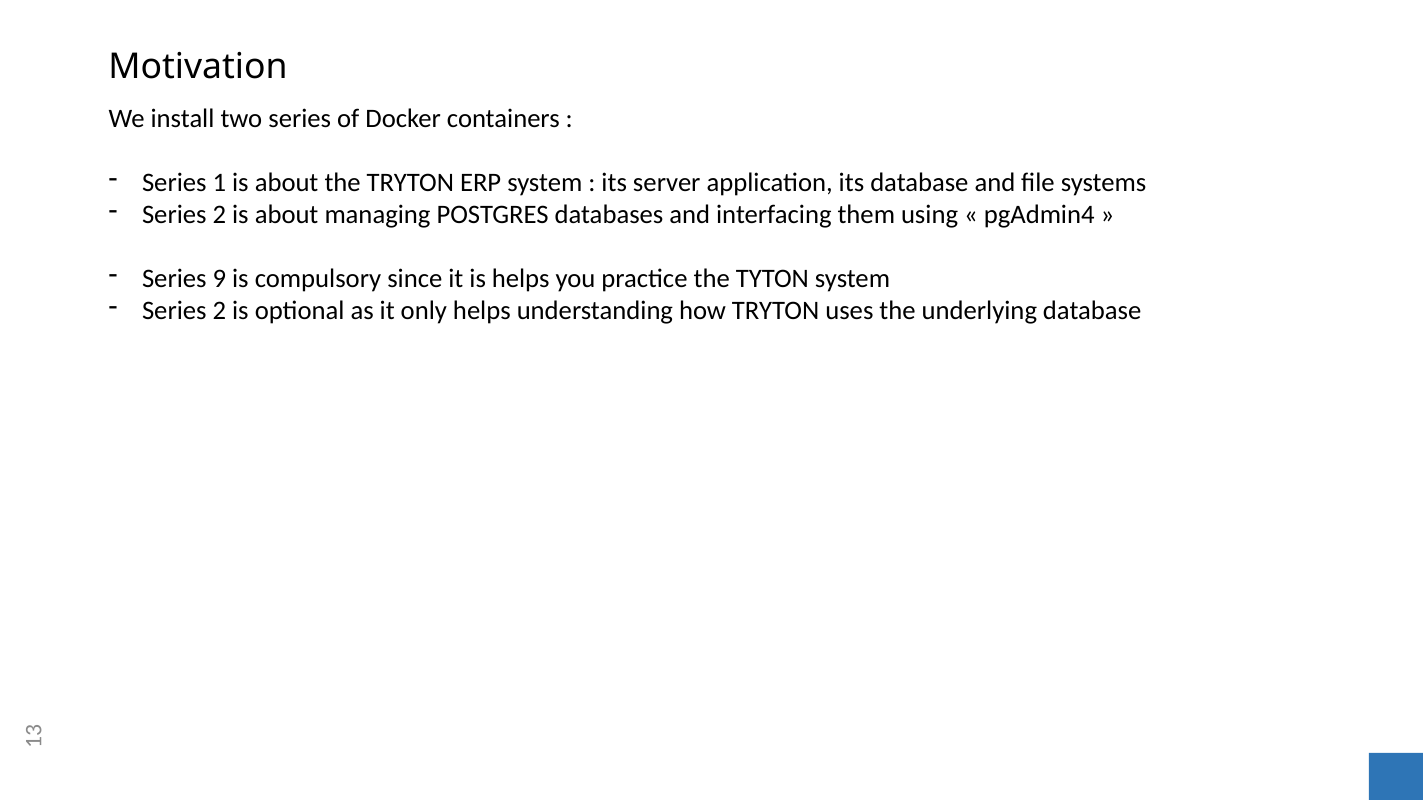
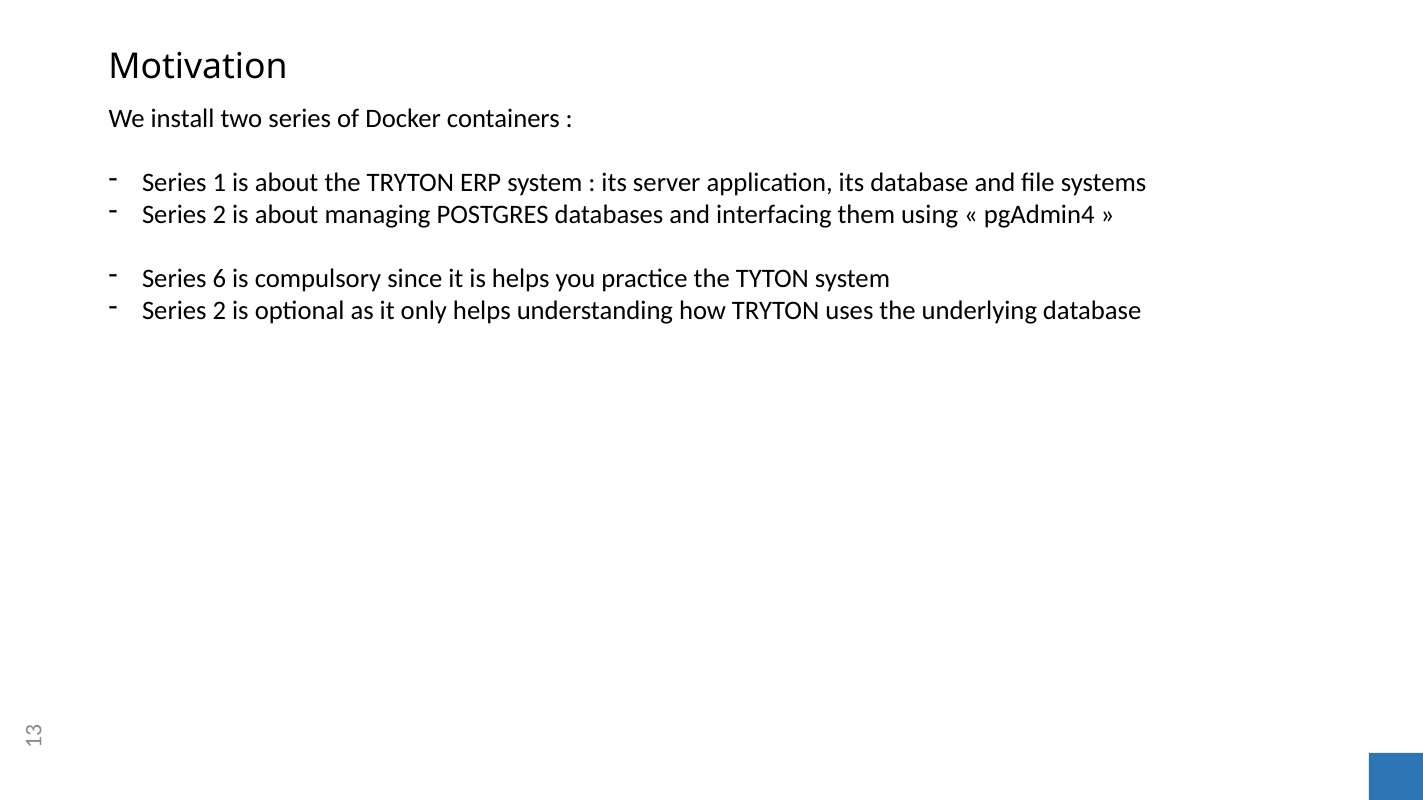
9: 9 -> 6 (219, 279)
